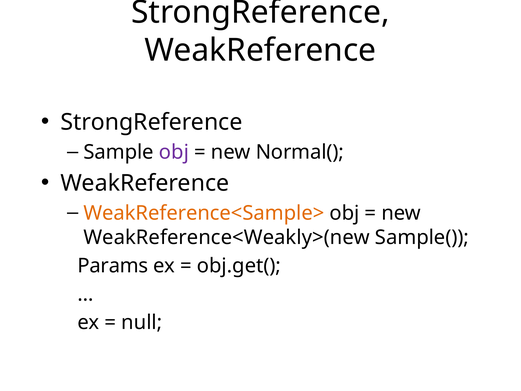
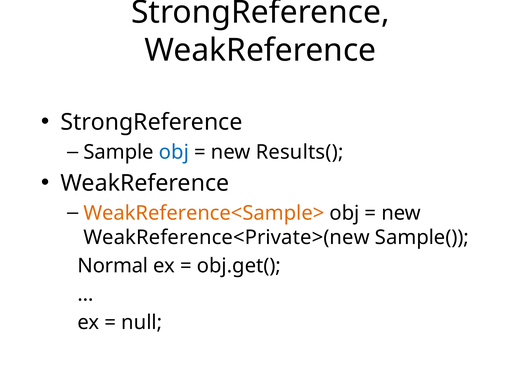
obj colour: purple -> blue (174, 152)
Normal(: Normal( -> Results( (300, 152)
WeakReference<Weakly>(new: WeakReference<Weakly>(new -> WeakReference<Private>(new (227, 237)
Params: Params -> Normal (113, 266)
